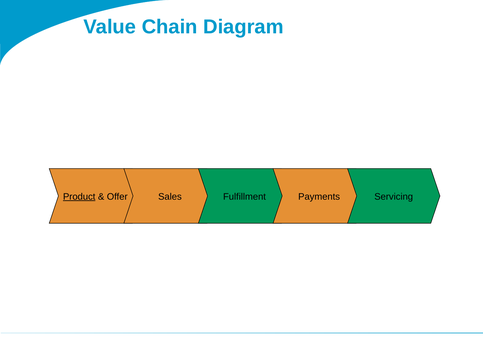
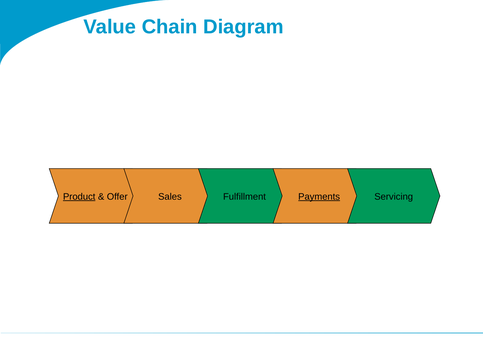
Payments underline: none -> present (319, 197)
